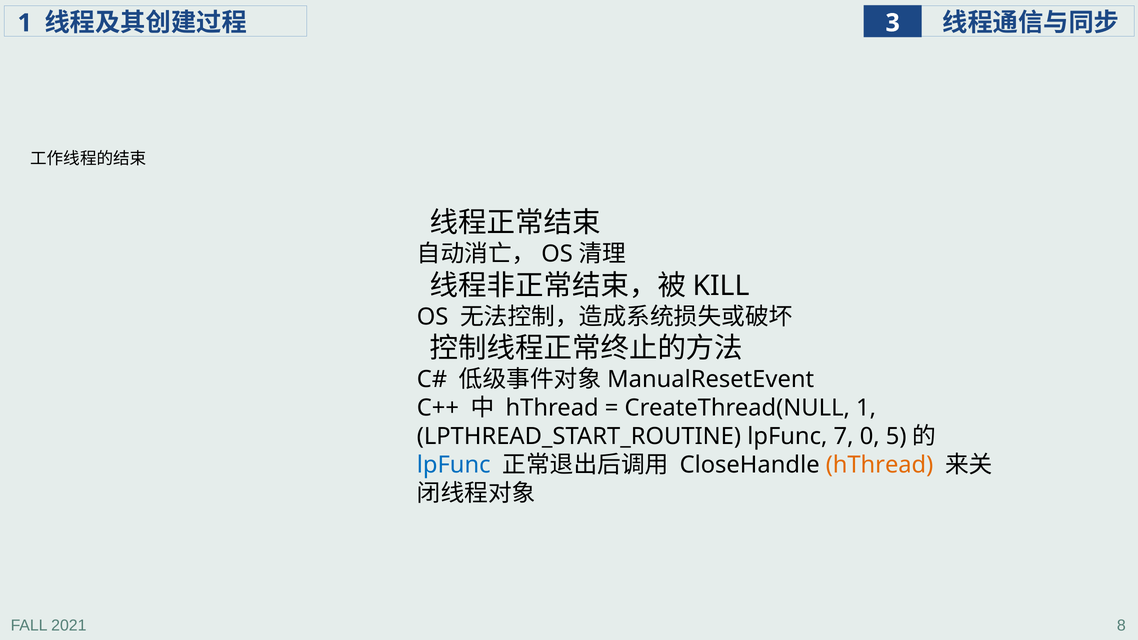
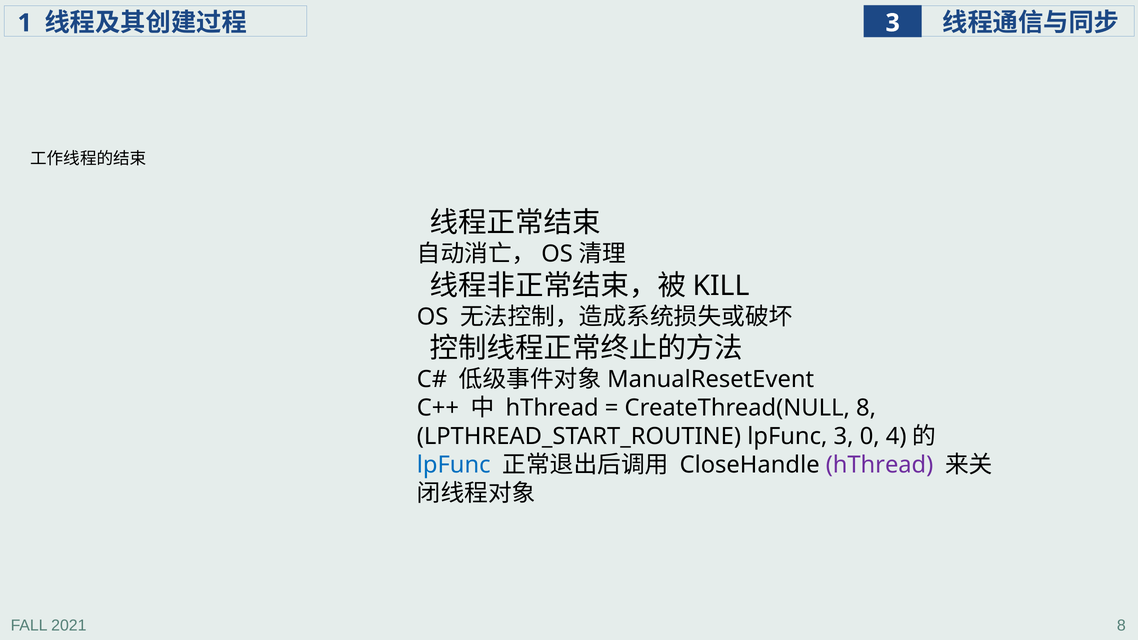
CreateThread(NULL 1: 1 -> 8 (866, 408)
lpFunc 7: 7 -> 3 (844, 436)
5: 5 -> 4 (896, 436)
hThread colour: orange -> purple (880, 465)
